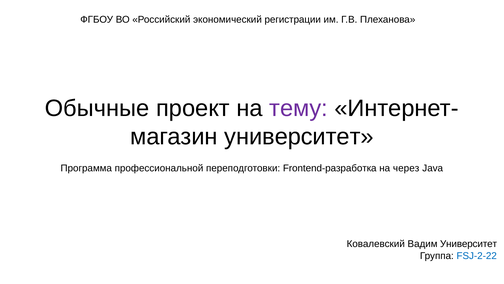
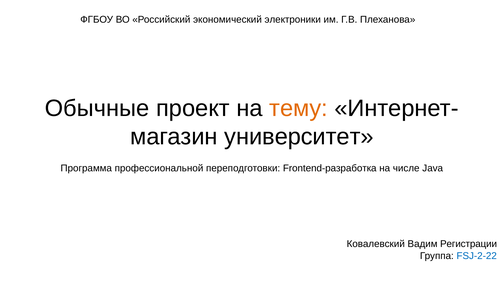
регистрации: регистрации -> электроники (293, 19)
тему colour: purple -> orange (298, 108)
через: через -> числе (406, 168)
Вадим Университет: Университет -> Регистрации (469, 244)
